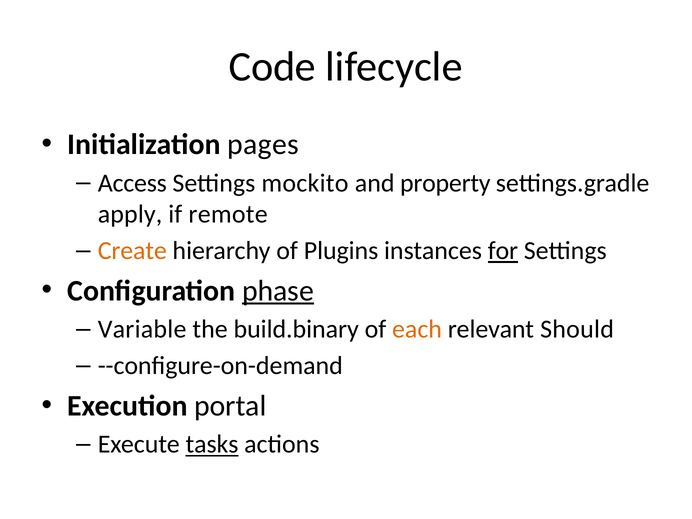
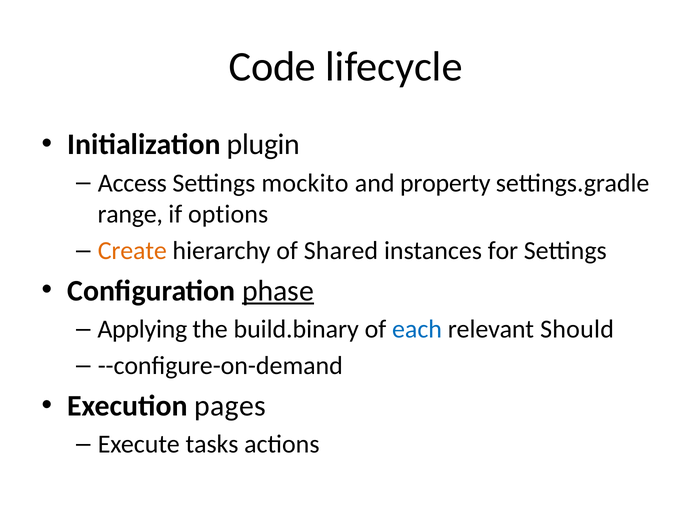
pages: pages -> plugin (263, 145)
apply: apply -> range (130, 214)
remote: remote -> options (228, 214)
Plugins: Plugins -> Shared (341, 251)
for underline: present -> none (503, 251)
Variable: Variable -> Applying (142, 329)
each colour: orange -> blue (417, 329)
portal: portal -> pages (230, 406)
tasks underline: present -> none (212, 444)
